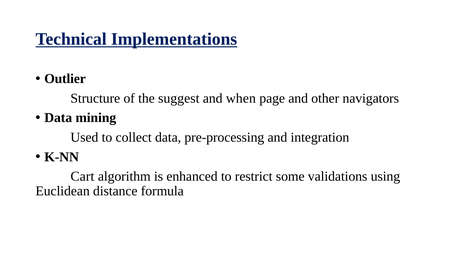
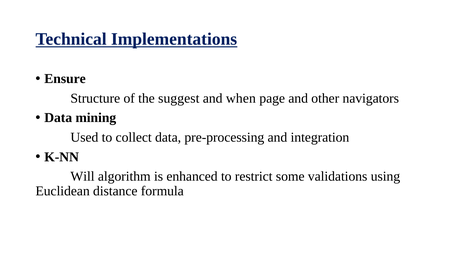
Outlier: Outlier -> Ensure (65, 79)
Cart: Cart -> Will (83, 176)
